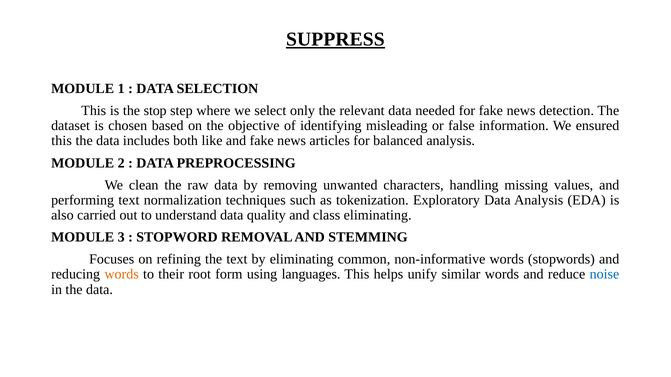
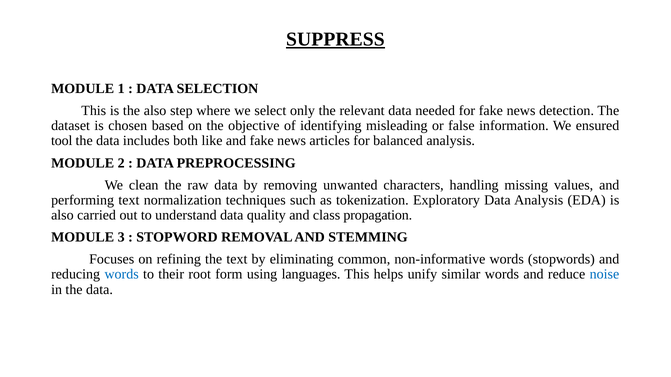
the stop: stop -> also (155, 111)
this: this -> tool (62, 141)
class eliminating: eliminating -> propagation (378, 215)
words colour: orange -> blue (122, 275)
